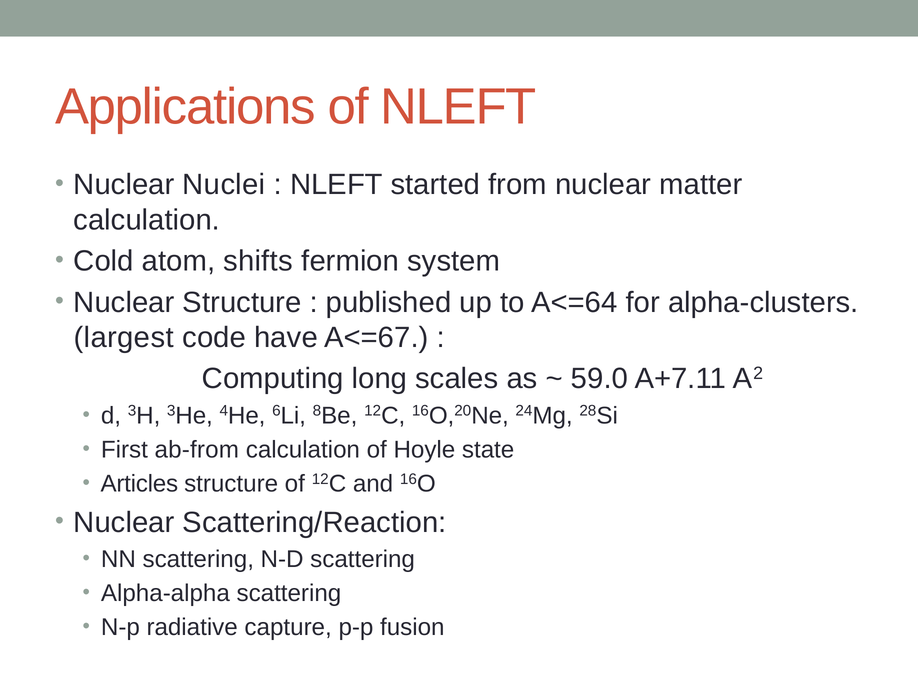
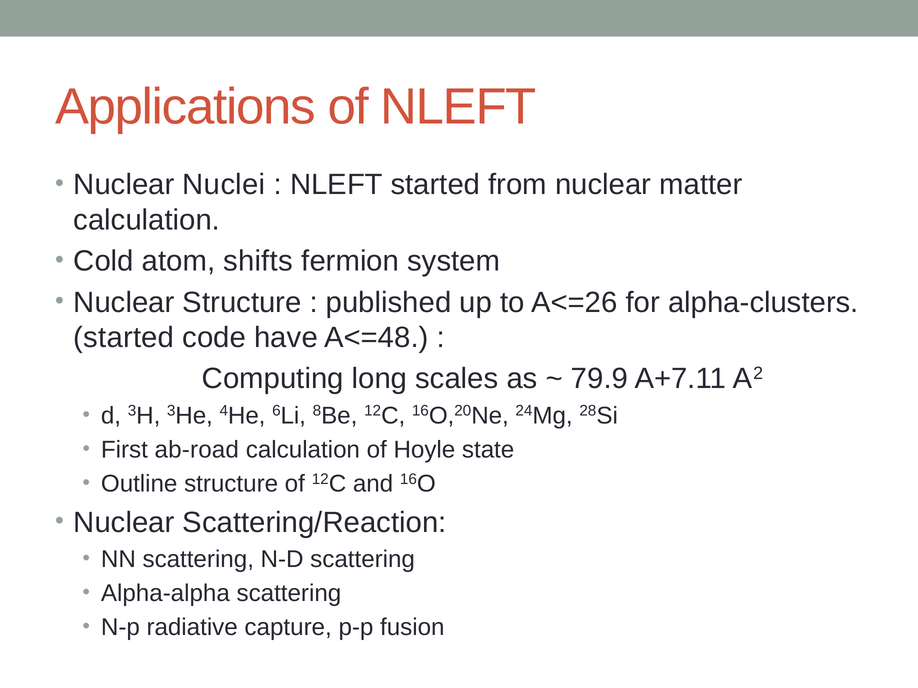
A<=64: A<=64 -> A<=26 (574, 303)
largest: largest -> started (124, 338)
A<=67: A<=67 -> A<=48 (376, 338)
59.0: 59.0 -> 79.9 (599, 379)
ab-from: ab-from -> ab-road (197, 450)
Articles: Articles -> Outline (139, 484)
